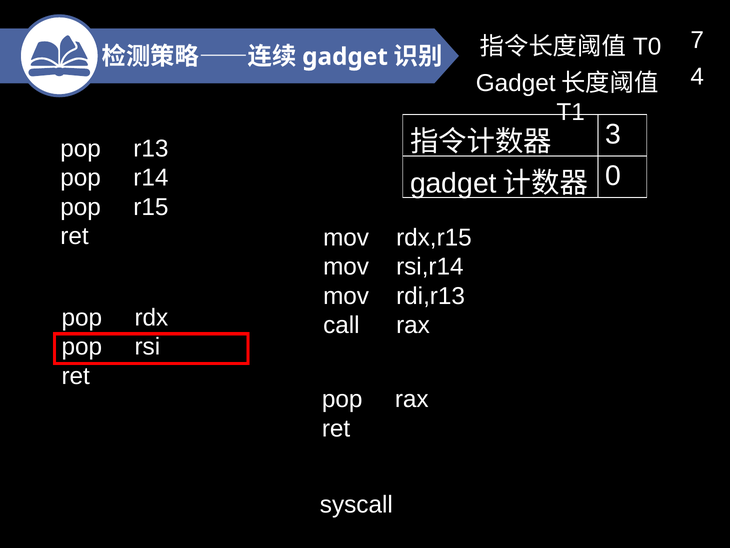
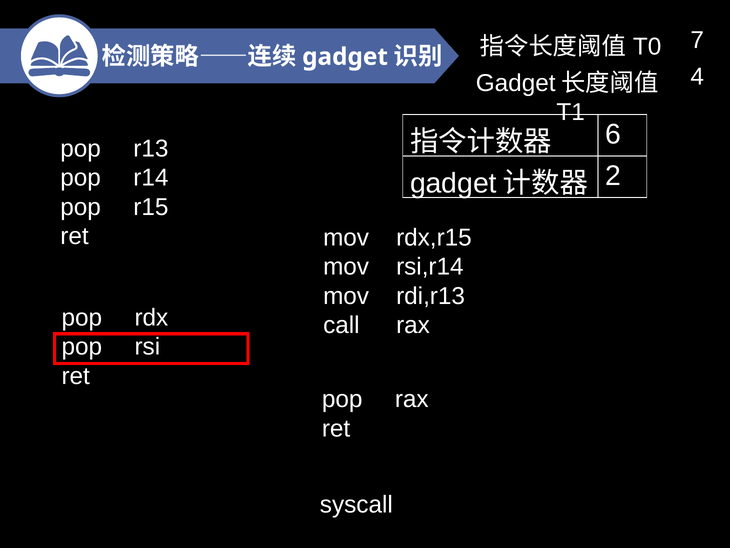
3: 3 -> 6 (613, 134)
0: 0 -> 2 (613, 176)
